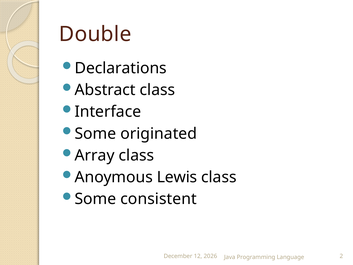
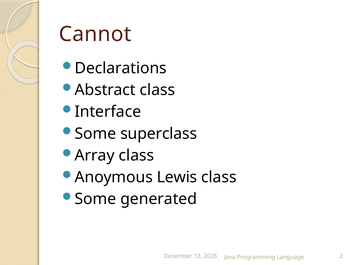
Double: Double -> Cannot (95, 34)
originated: originated -> superclass (159, 133)
consistent: consistent -> generated (159, 199)
